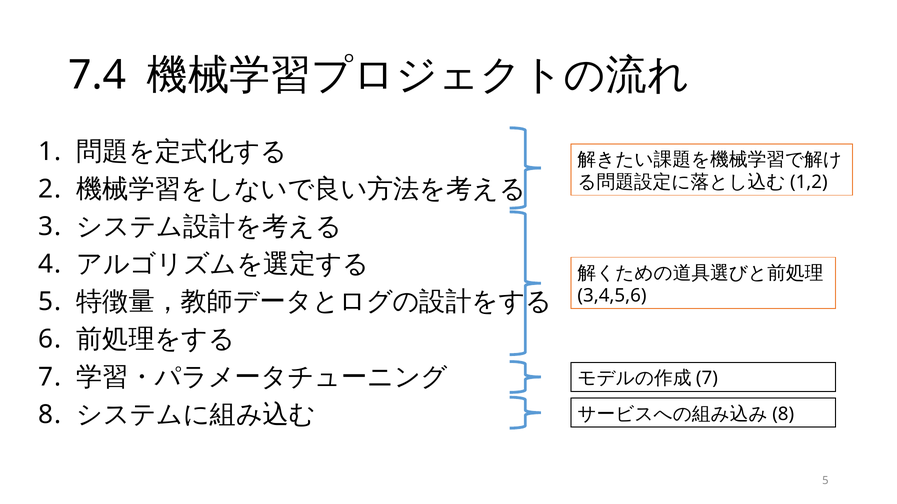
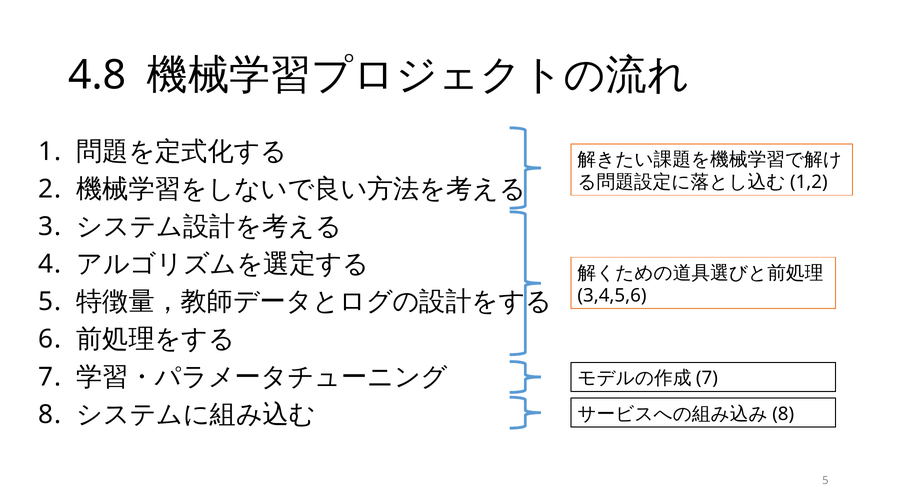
7.4: 7.4 -> 4.8 (97, 75)
